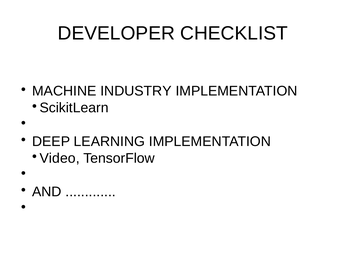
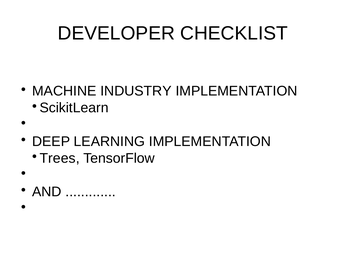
Video: Video -> Trees (60, 158)
